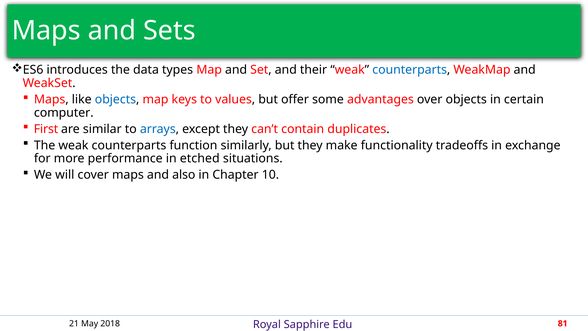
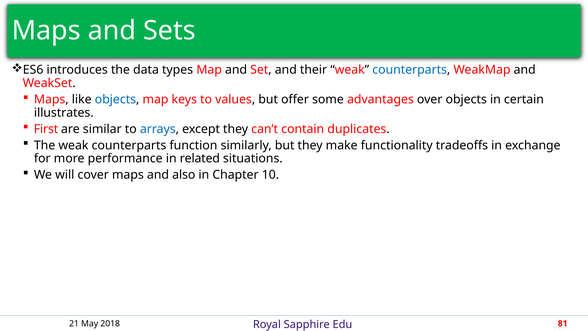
computer: computer -> illustrates (64, 113)
etched: etched -> related (200, 158)
